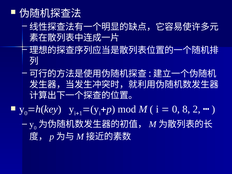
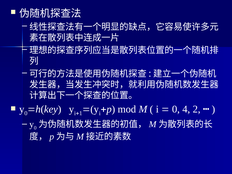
8: 8 -> 4 (186, 109)
